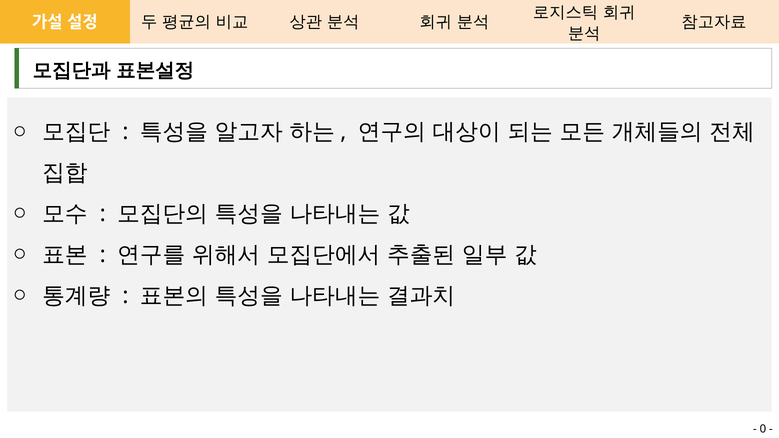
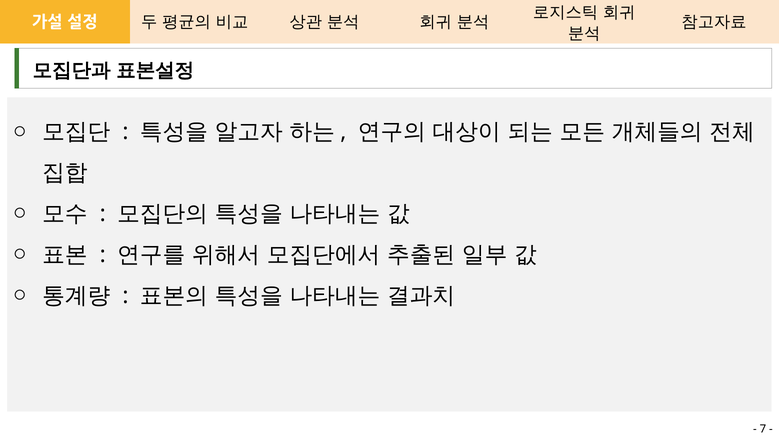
0: 0 -> 7 (763, 429)
